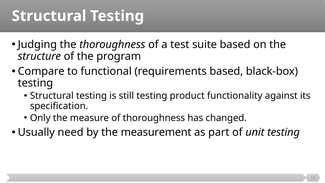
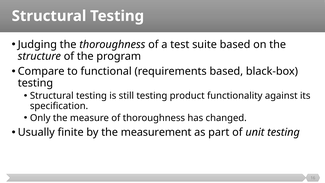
need: need -> finite (71, 132)
